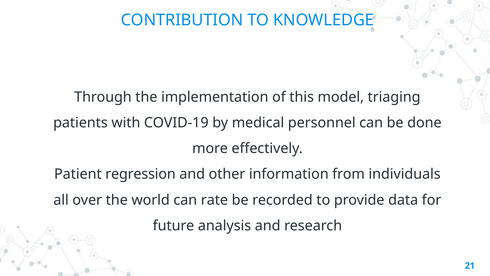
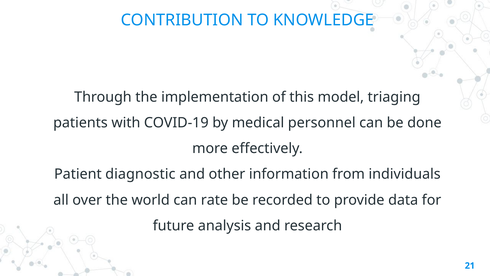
regression: regression -> diagnostic (140, 174)
